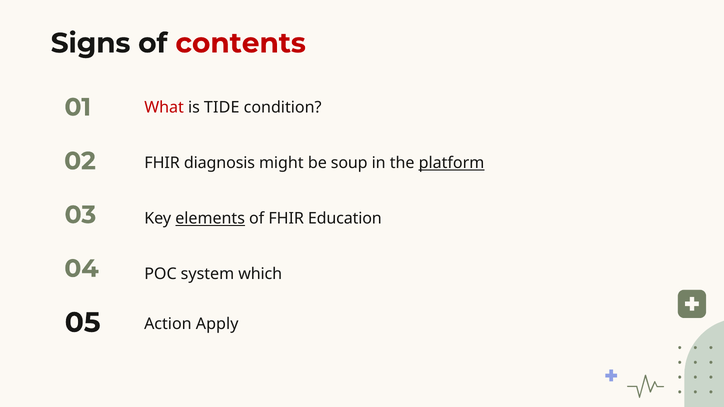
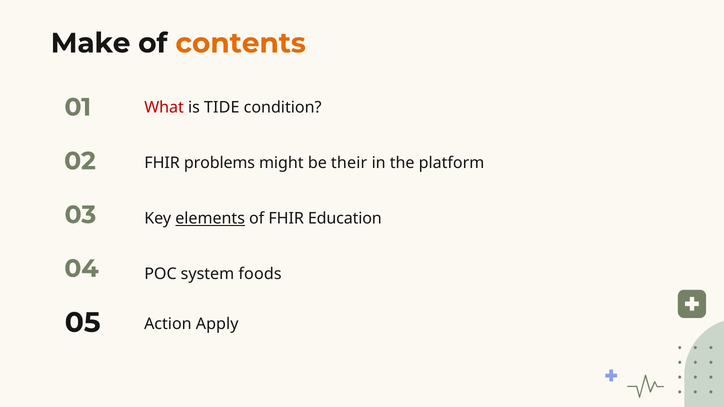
Signs: Signs -> Make (91, 43)
contents colour: red -> orange (241, 43)
diagnosis: diagnosis -> problems (220, 163)
soup: soup -> their (349, 163)
platform underline: present -> none (451, 163)
which: which -> foods (260, 274)
